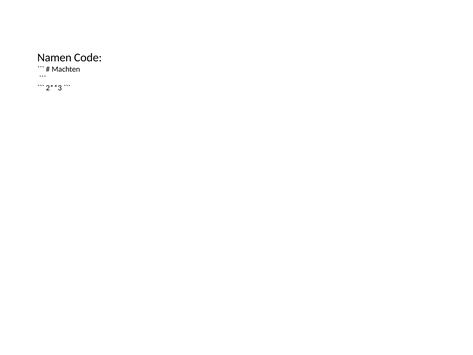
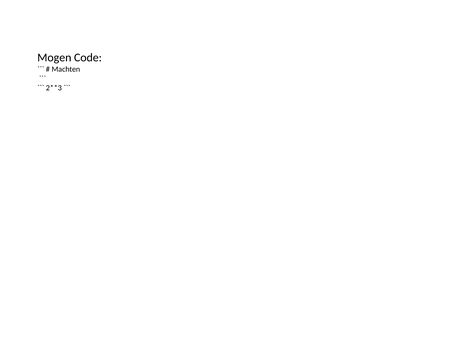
Namen: Namen -> Mogen (54, 58)
